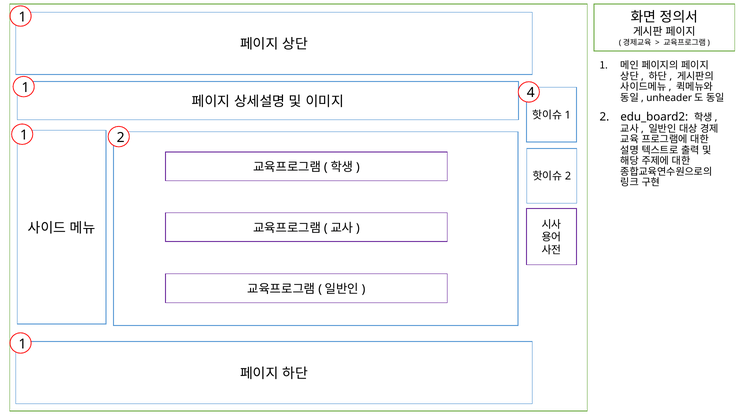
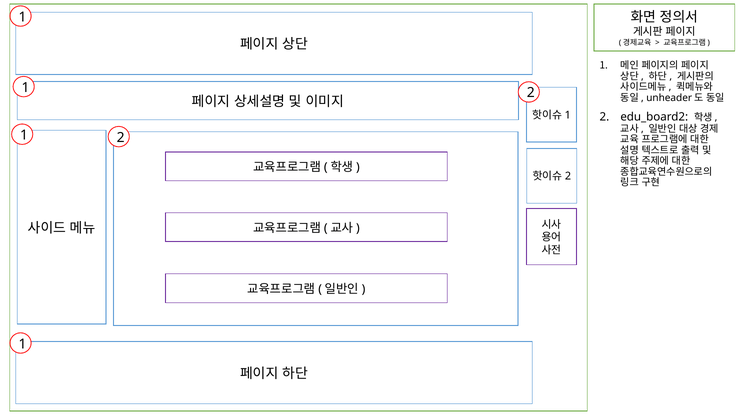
4: 4 -> 2 (531, 93)
